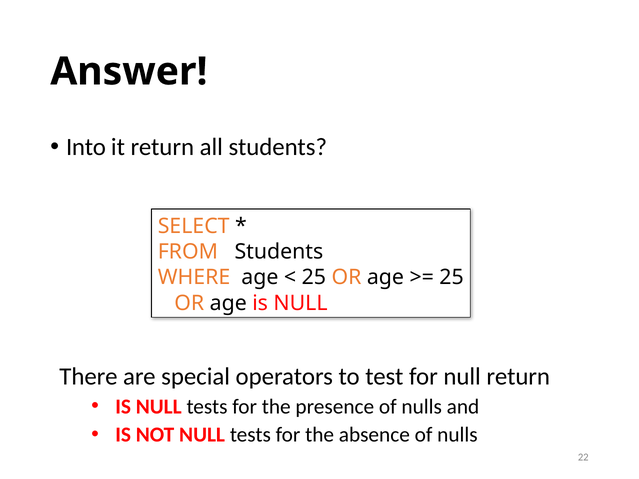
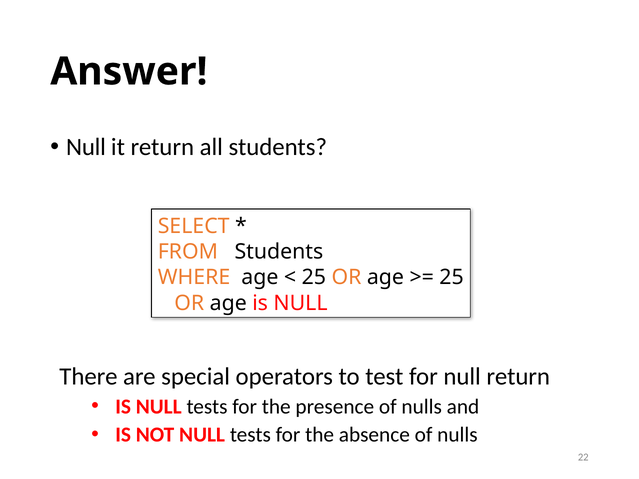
Into: Into -> Null (86, 147)
